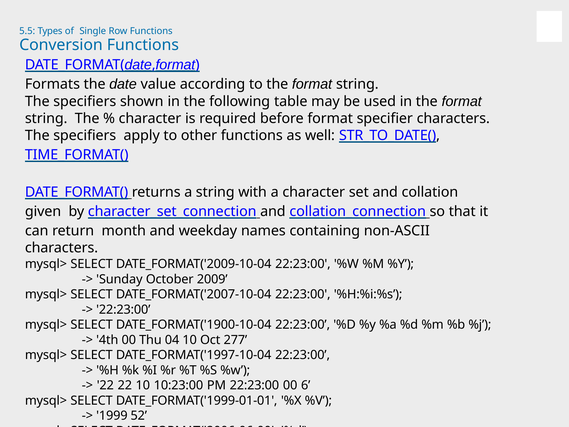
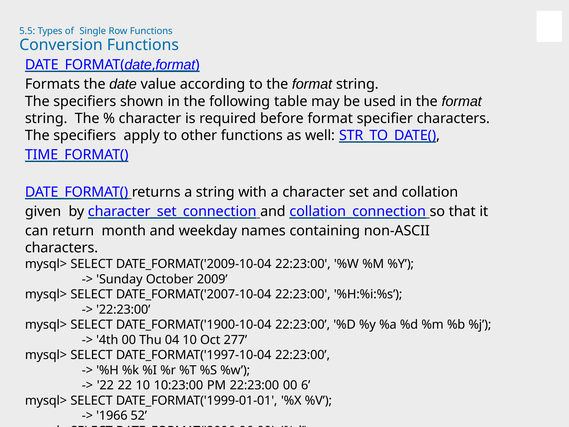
1999: 1999 -> 1966 (112, 416)
